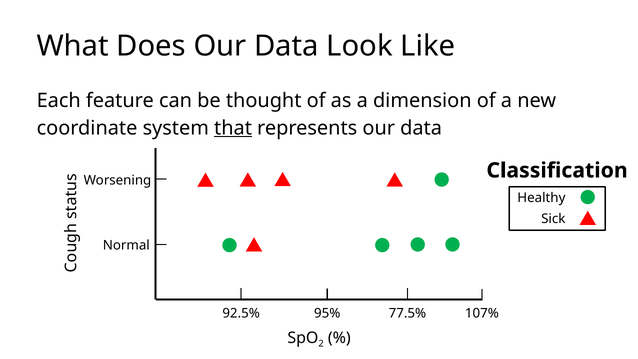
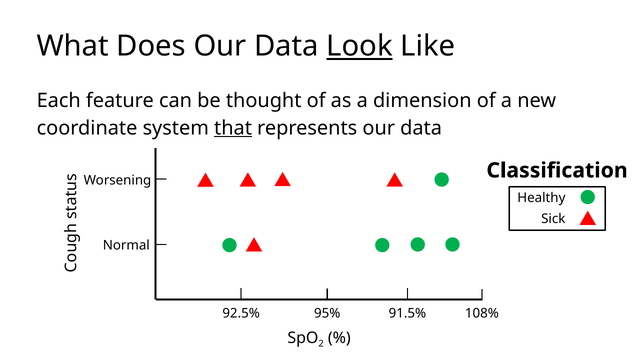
Look underline: none -> present (360, 46)
107%: 107% -> 108% (482, 313)
77.5%: 77.5% -> 91.5% (407, 313)
